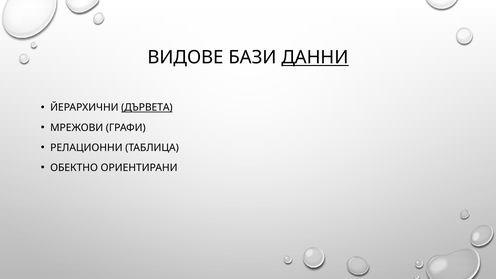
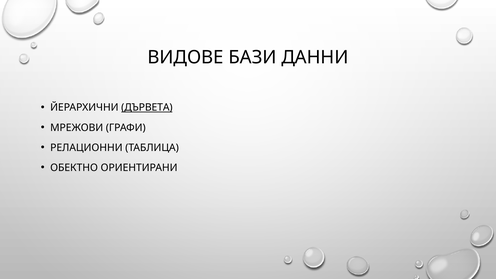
ДАННИ underline: present -> none (315, 57)
